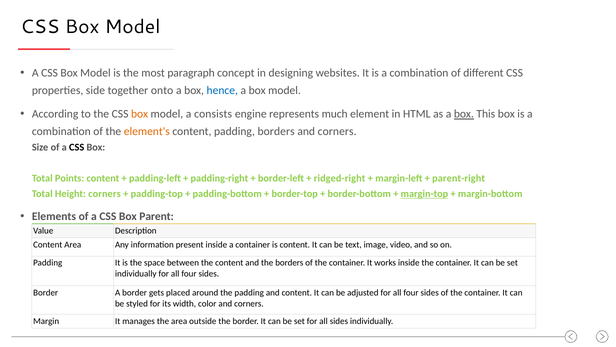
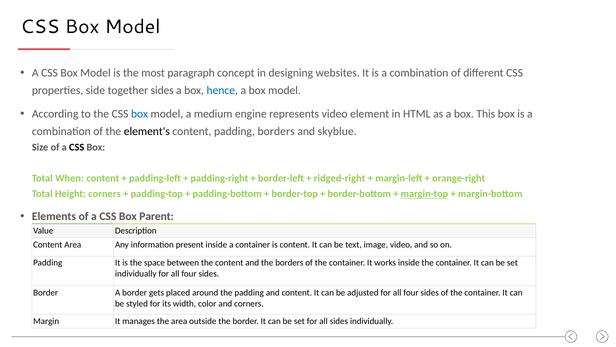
together onto: onto -> sides (162, 90)
box colour: orange -> blue (140, 114)
consists: consists -> medium (213, 114)
represents much: much -> video (335, 114)
box underline: present -> none (464, 114)
element's colour: orange -> black (147, 131)
corners: corners -> skyblue (337, 131)
Points: Points -> When (70, 178)
parent-right: parent-right -> orange-right (459, 178)
